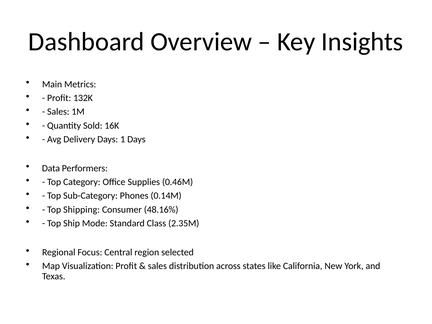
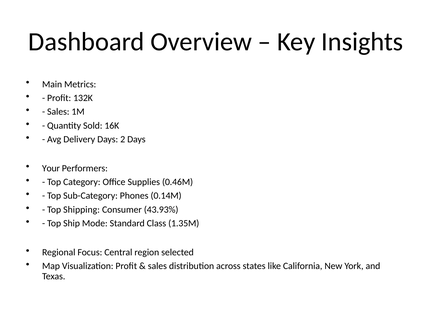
1: 1 -> 2 (123, 139)
Data: Data -> Your (51, 168)
48.16%: 48.16% -> 43.93% (161, 210)
2.35M: 2.35M -> 1.35M (184, 223)
